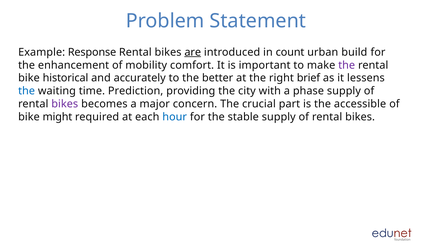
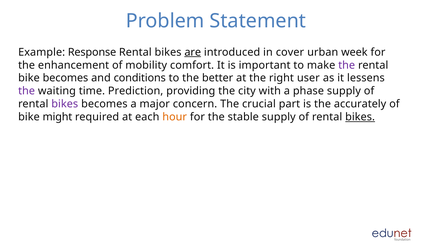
count: count -> cover (290, 52)
build: build -> week (354, 52)
bike historical: historical -> becomes (65, 78)
accurately: accurately -> conditions (140, 78)
brief: brief -> user (308, 78)
the colour: blue -> purple (27, 91)
accessible: accessible -> accurately (360, 104)
hour colour: blue -> orange (175, 117)
bikes underline: none -> present (360, 117)
